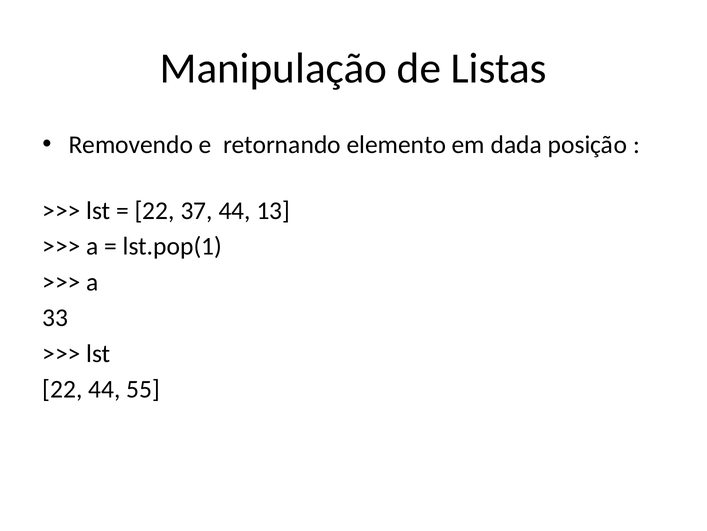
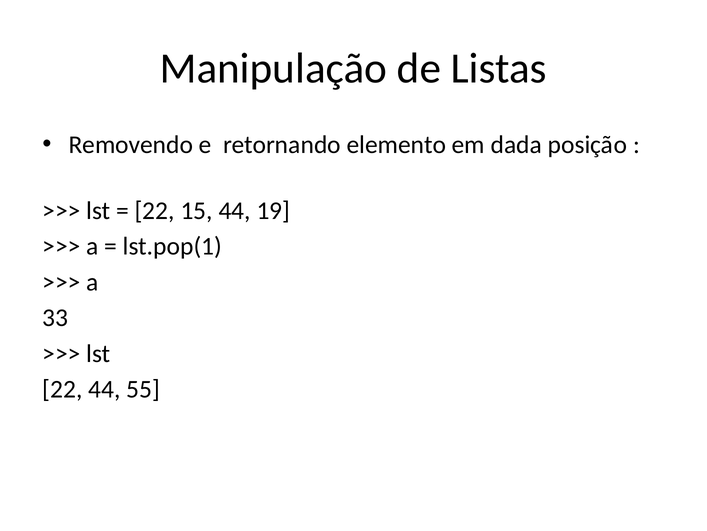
37: 37 -> 15 (197, 210)
13: 13 -> 19 (273, 210)
